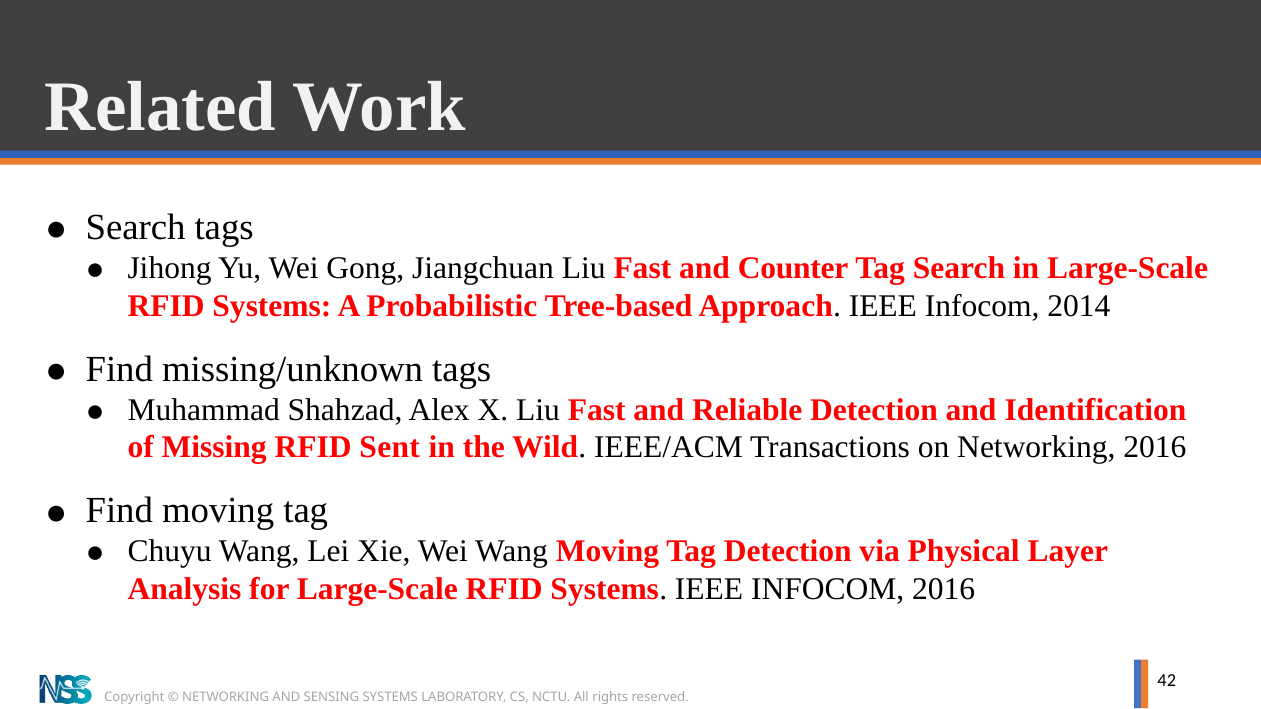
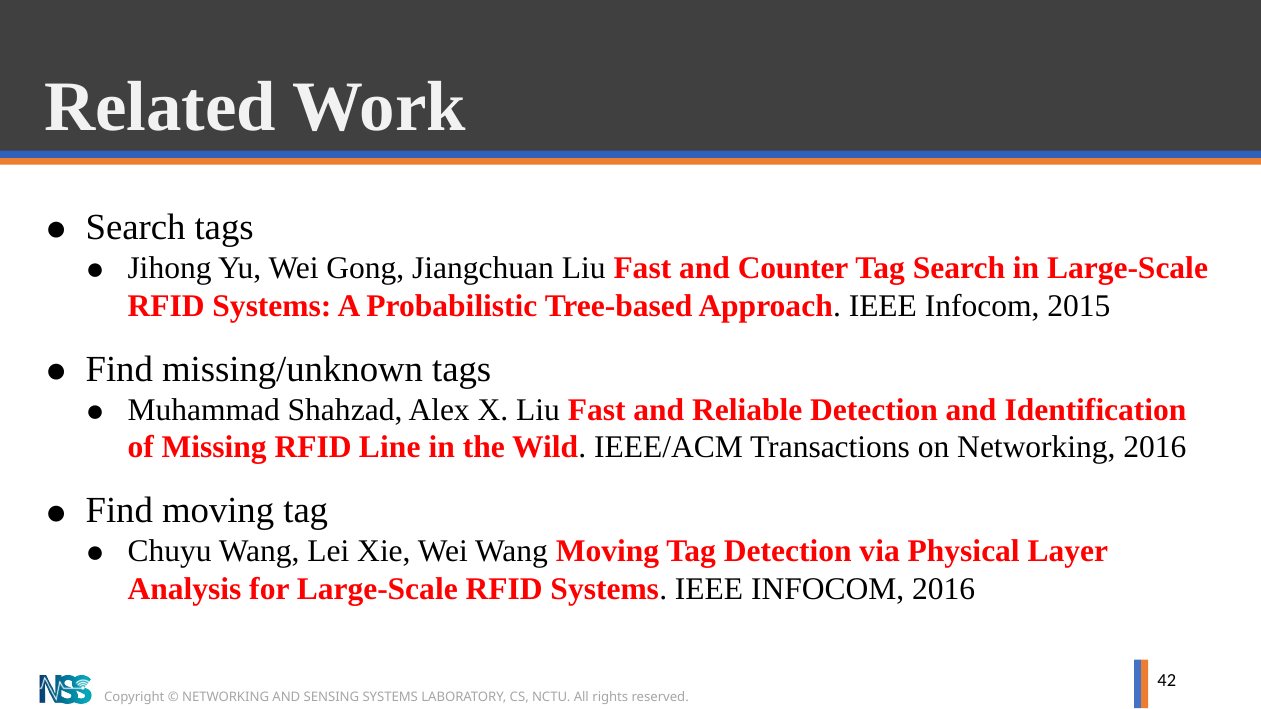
2014: 2014 -> 2015 (1079, 306)
Sent: Sent -> Line (390, 448)
